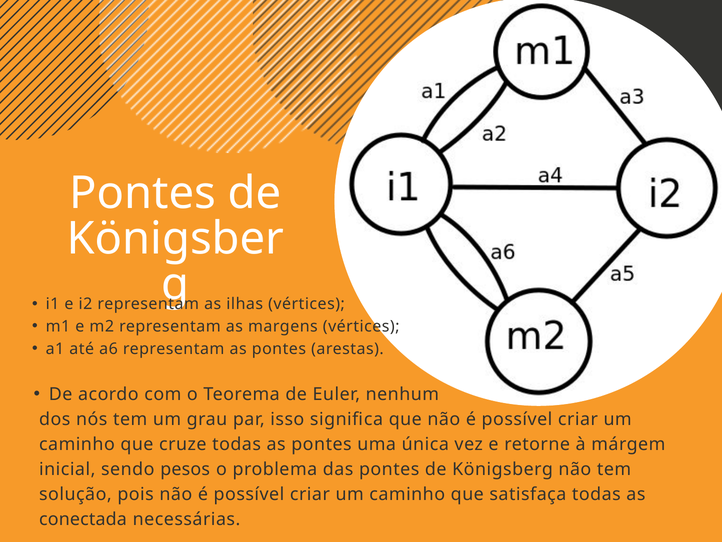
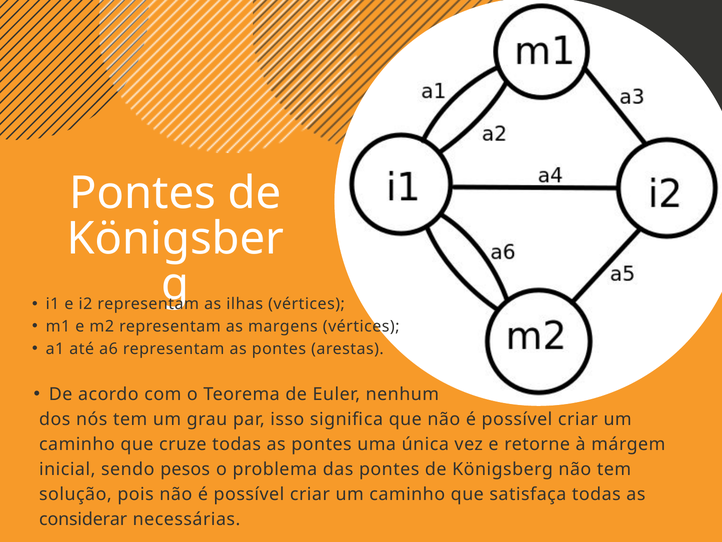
conectada: conectada -> considerar (83, 519)
